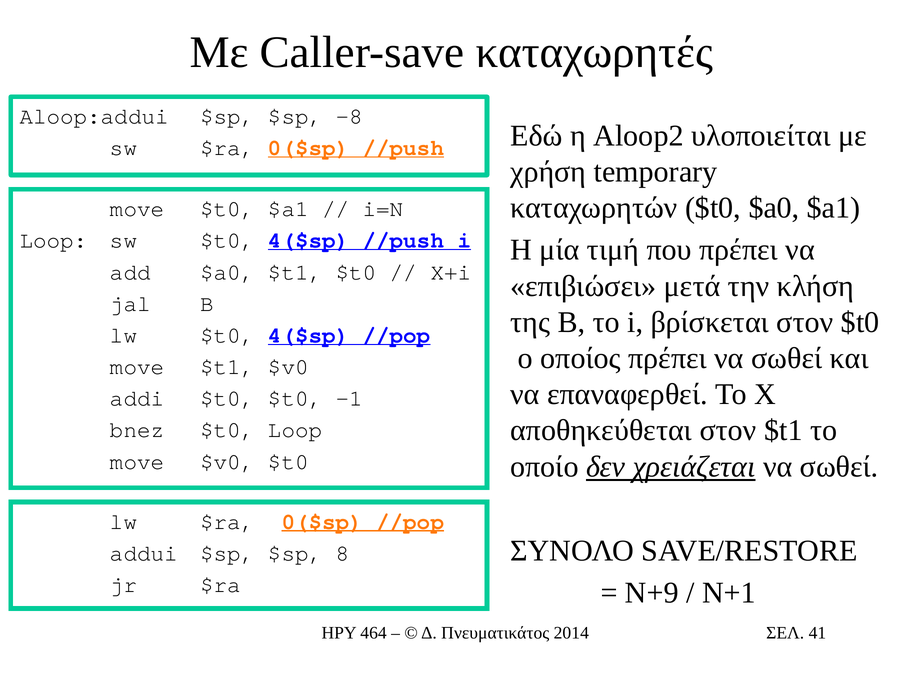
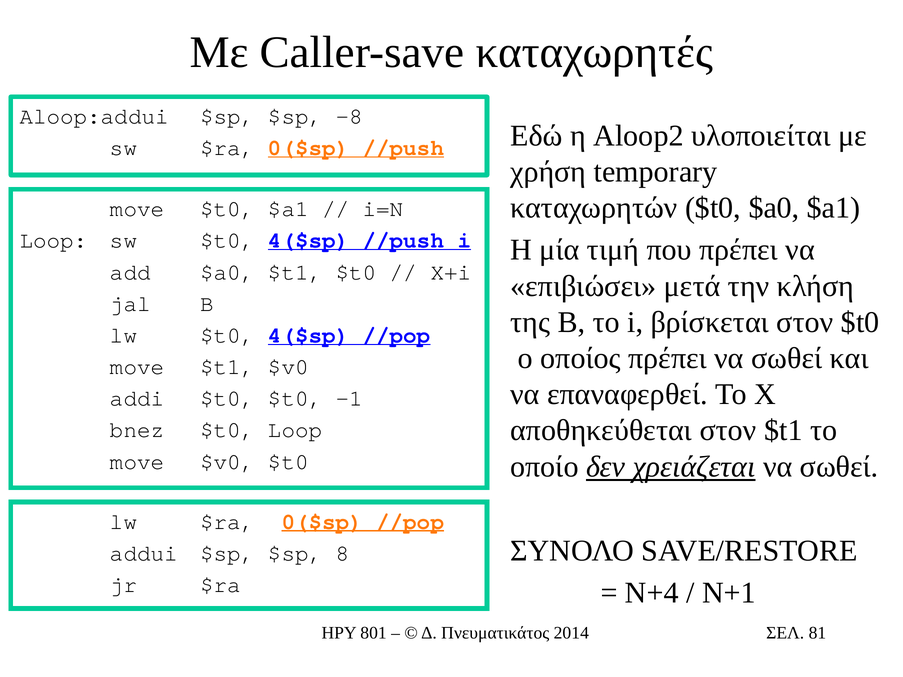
N+9: N+9 -> N+4 (652, 593)
464: 464 -> 801 (374, 633)
41: 41 -> 81 (817, 633)
